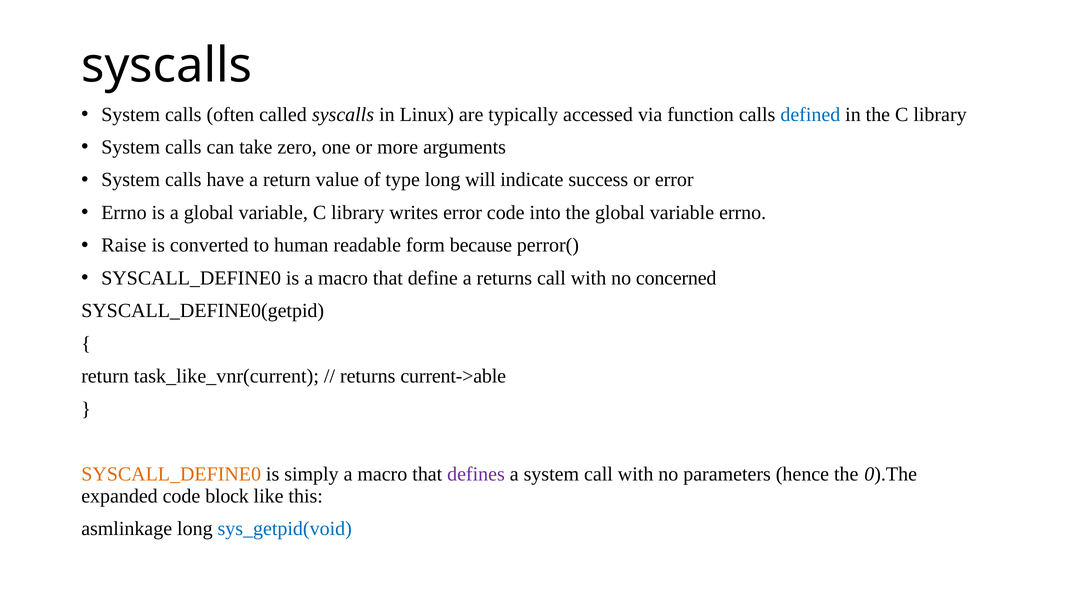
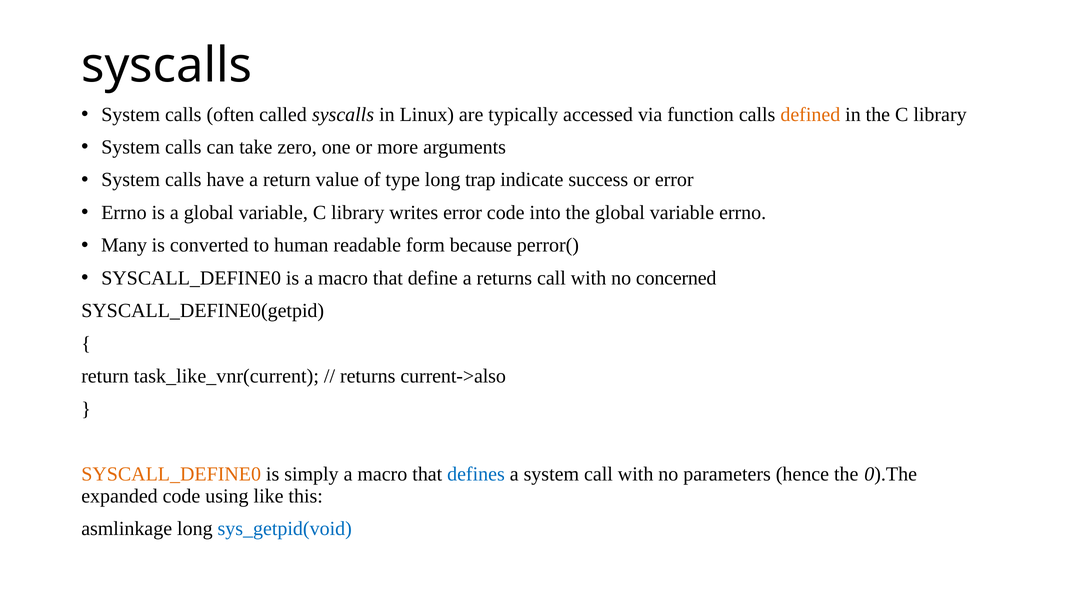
defined colour: blue -> orange (810, 114)
will: will -> trap (480, 180)
Raise: Raise -> Many (124, 245)
current->able: current->able -> current->also (453, 376)
defines colour: purple -> blue (476, 474)
block: block -> using (227, 496)
